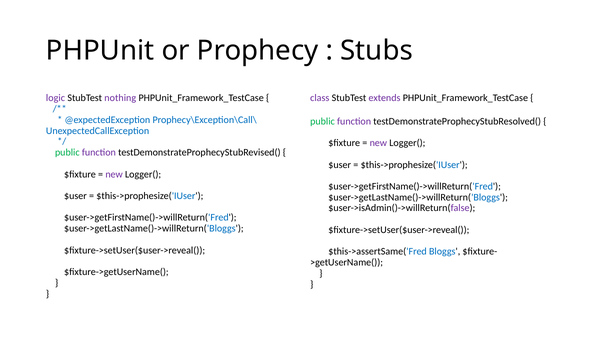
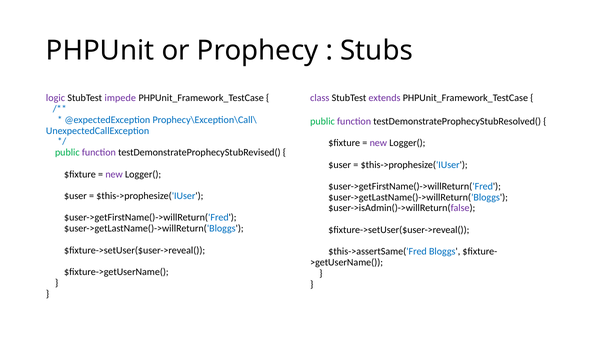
nothing: nothing -> impede (120, 98)
